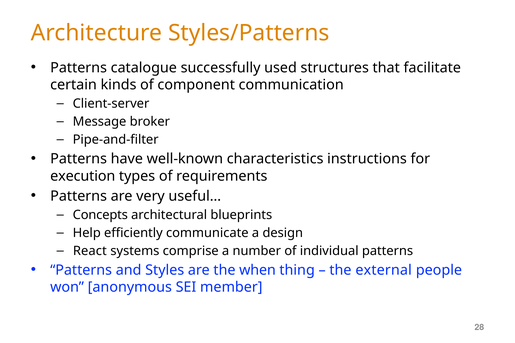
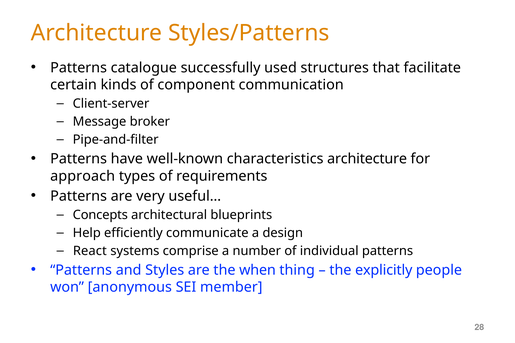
characteristics instructions: instructions -> architecture (367, 159)
execution: execution -> approach (83, 176)
external: external -> explicitly (384, 270)
